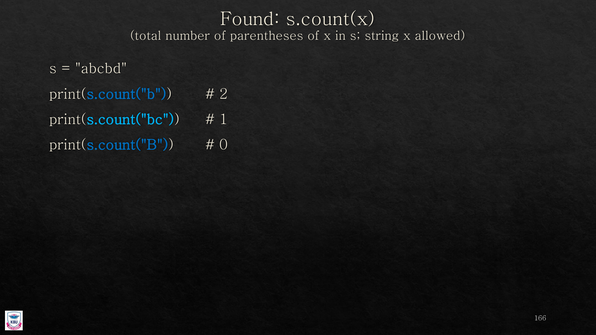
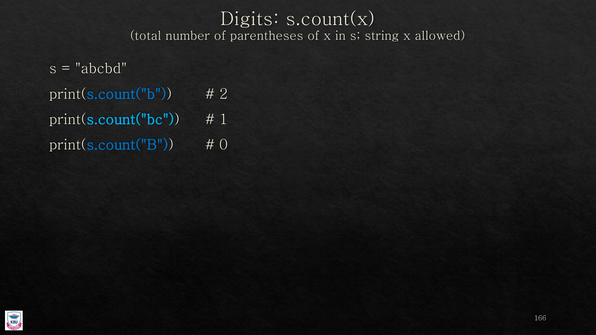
Found: Found -> Digits (250, 19)
